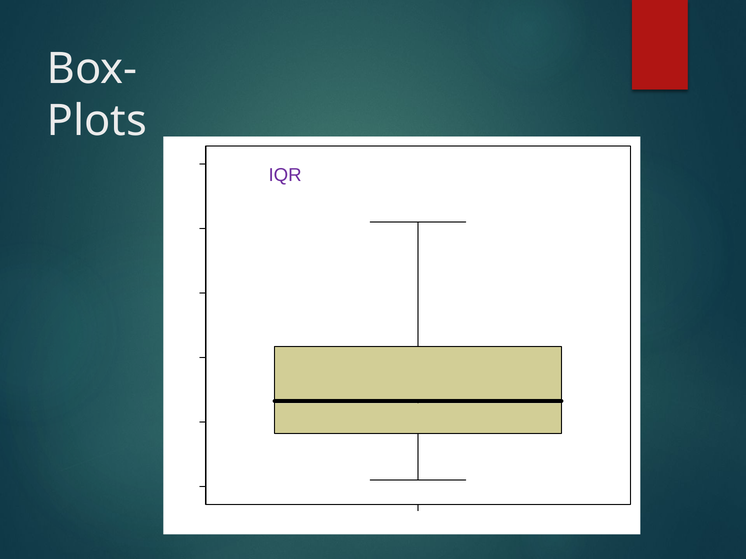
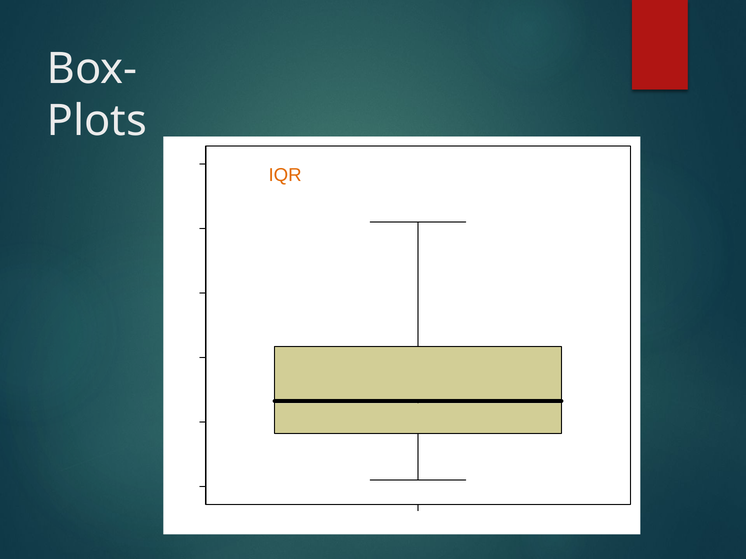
IQR colour: purple -> orange (285, 175)
